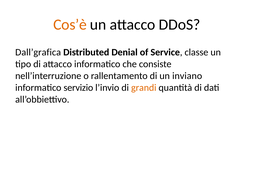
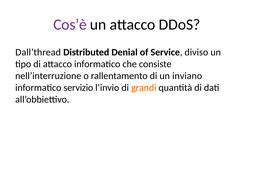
Cos’è colour: orange -> purple (70, 25)
Dall’grafica: Dall’grafica -> Dall’thread (38, 52)
classe: classe -> diviso (196, 52)
